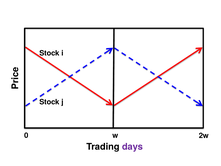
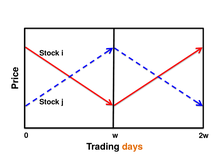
days colour: purple -> orange (132, 147)
